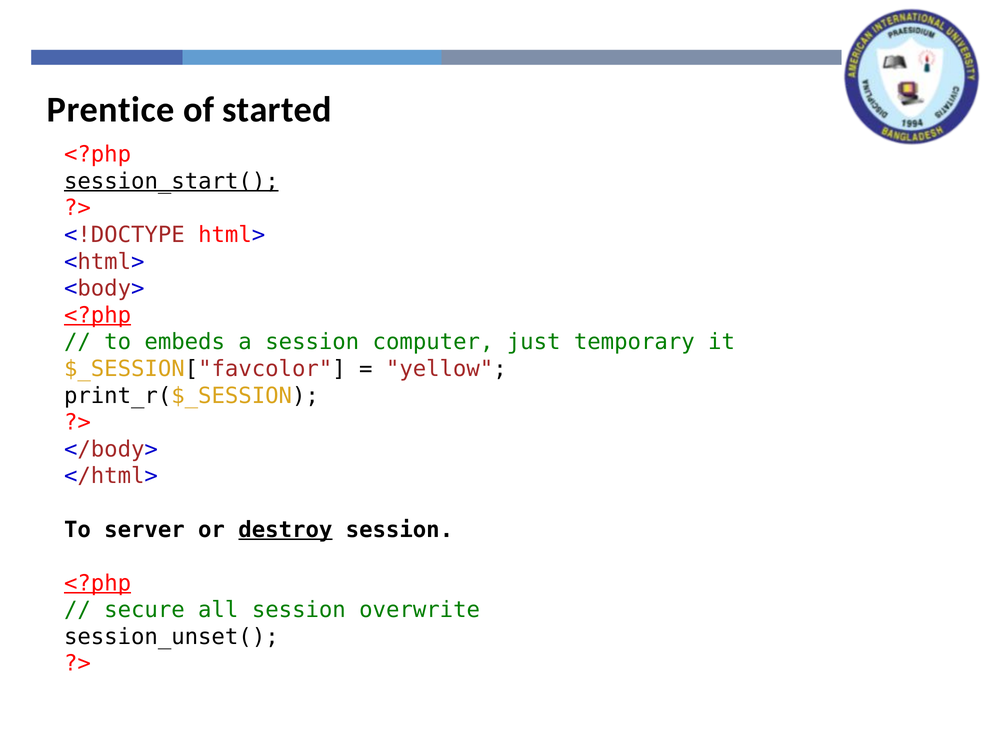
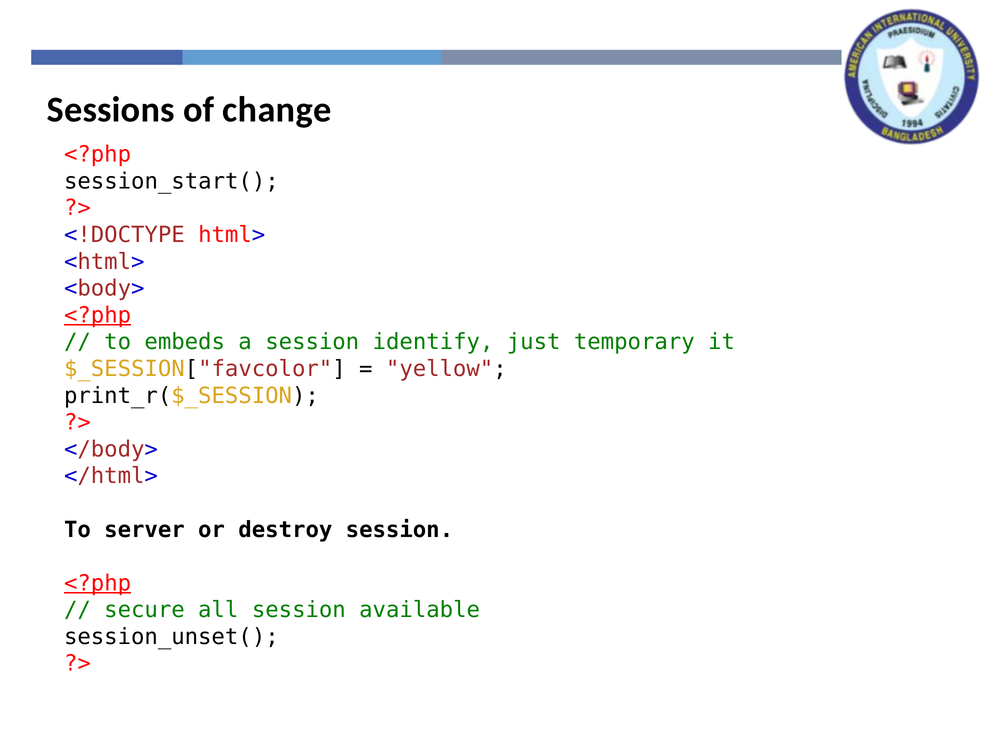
Prentice: Prentice -> Sessions (111, 110)
started: started -> change (277, 110)
session_start( underline: present -> none (171, 181)
computer: computer -> identify (433, 342)
destroy underline: present -> none (285, 530)
overwrite: overwrite -> available (420, 610)
